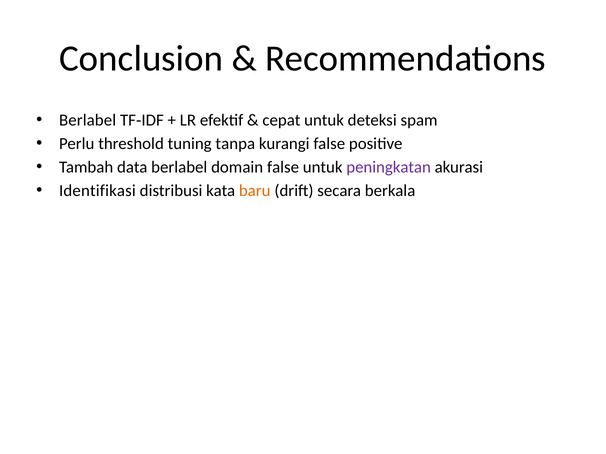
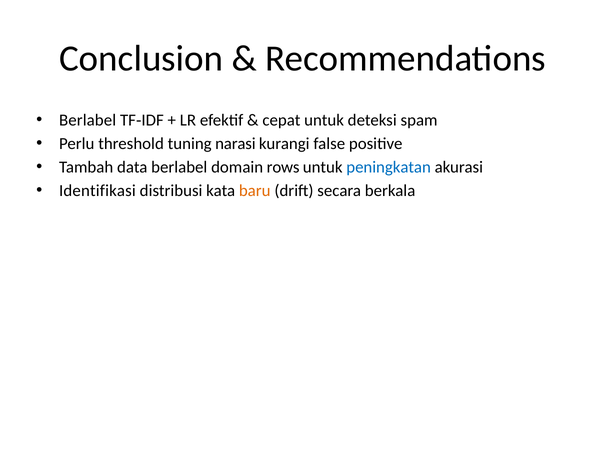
tanpa: tanpa -> narasi (235, 144)
domain false: false -> rows (283, 168)
peningkatan colour: purple -> blue (389, 168)
